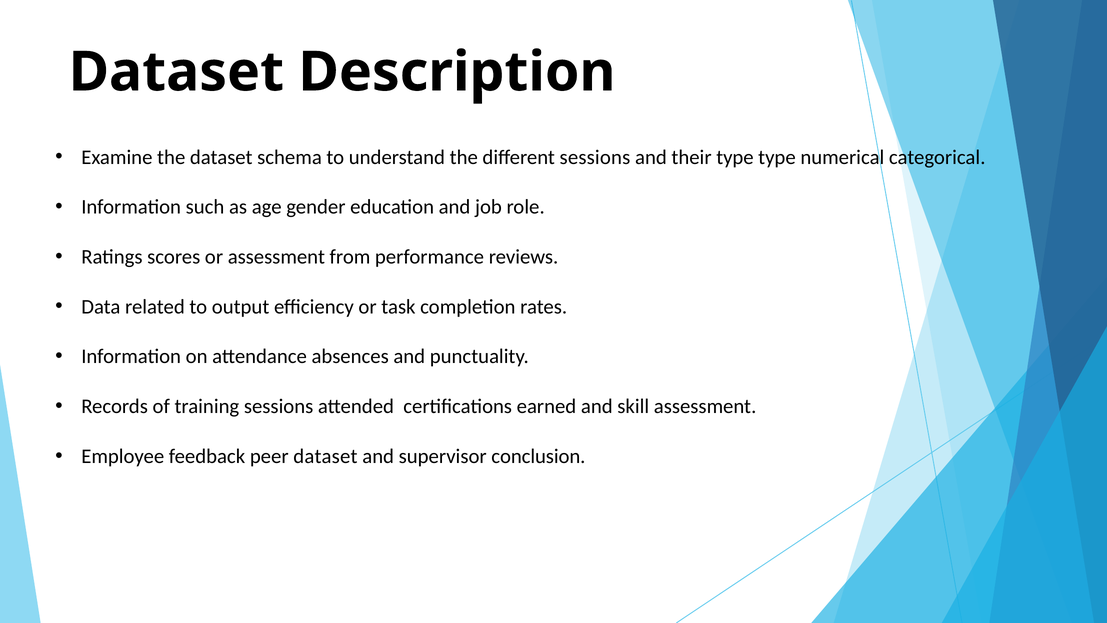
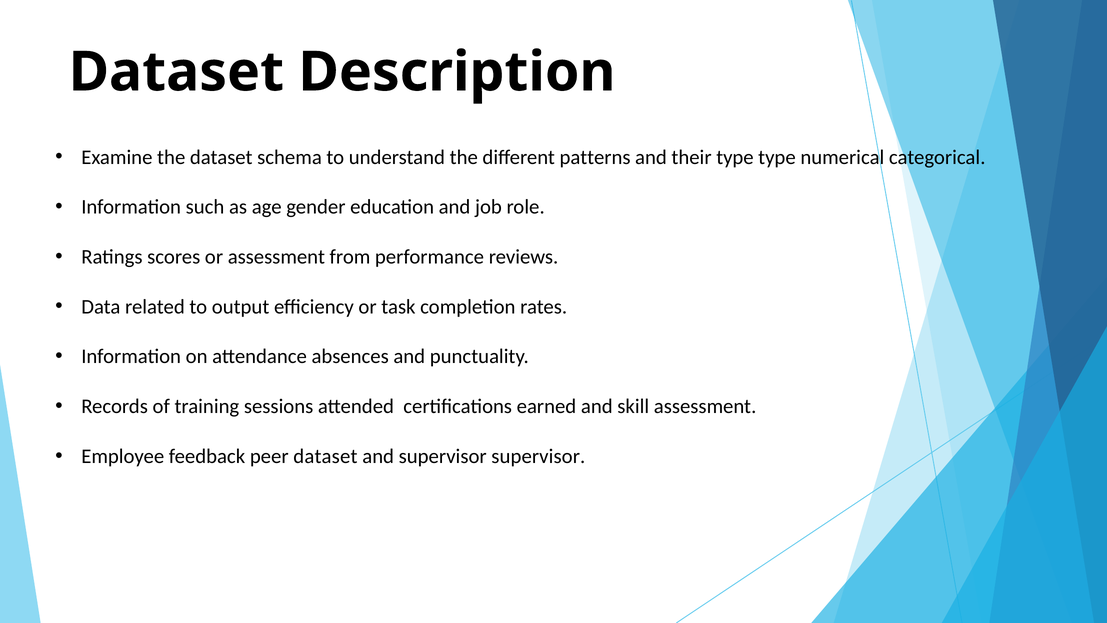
different sessions: sessions -> patterns (595, 157)
supervisor conclusion: conclusion -> supervisor (538, 456)
